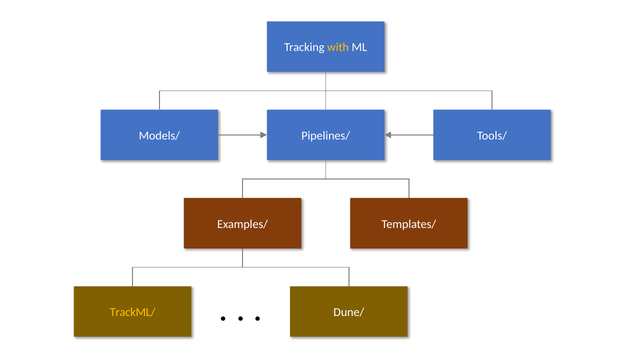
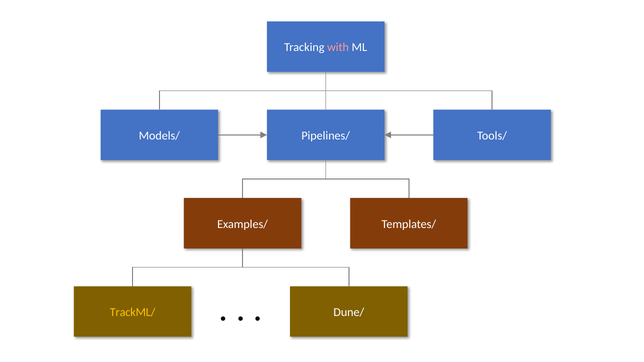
with colour: yellow -> pink (338, 48)
